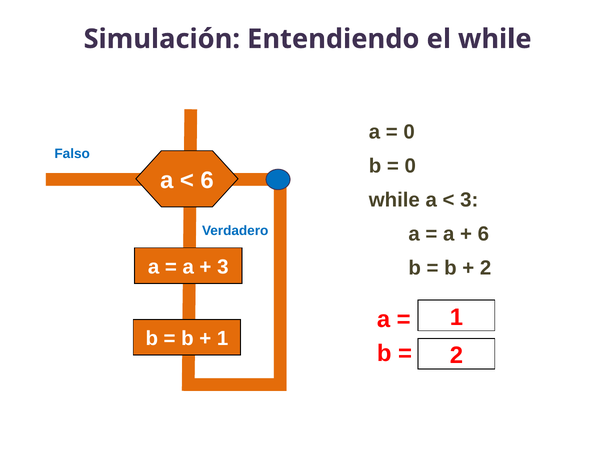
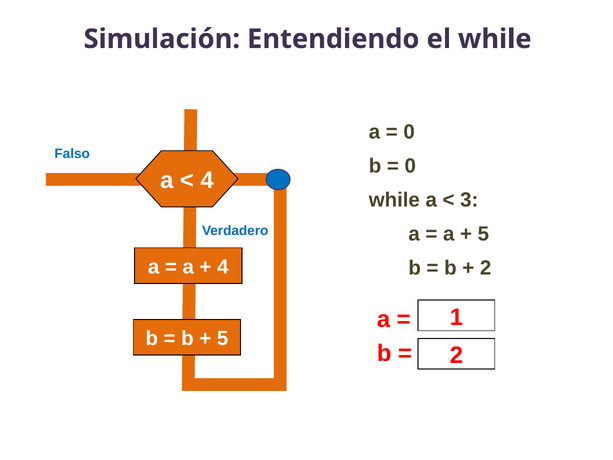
6: 6 -> 4 (207, 180)
6: 6 -> 5 (483, 234)
3: 3 -> 4 (223, 267)
1: 1 -> 5 (223, 338)
